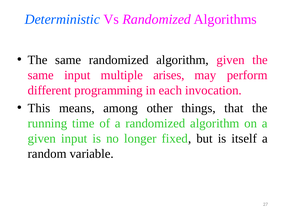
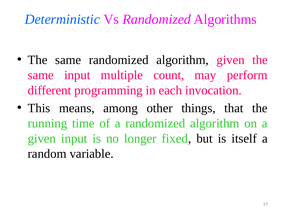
arises: arises -> count (169, 75)
